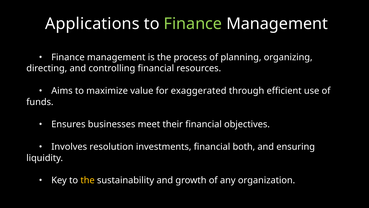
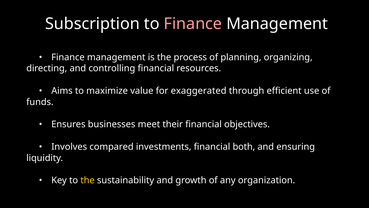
Applications: Applications -> Subscription (92, 24)
Finance colour: light green -> pink (193, 24)
resolution: resolution -> compared (112, 147)
